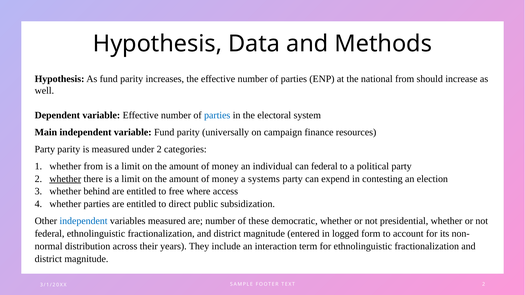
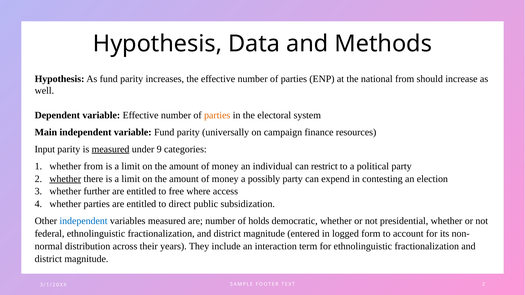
parties colour: blue -> orange (217, 115)
Party: Party -> Input (45, 149)
measured underline: none -> present (111, 149)
under 2: 2 -> 9 (159, 149)
can federal: federal -> restrict (324, 166)
systems: systems -> possibly (264, 179)
behind: behind -> further (97, 192)
these: these -> holds (259, 221)
